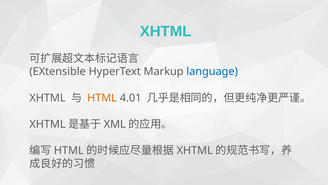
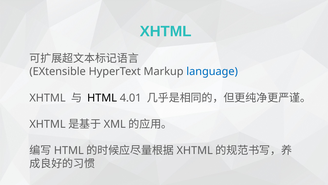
HTML colour: orange -> black (102, 98)
